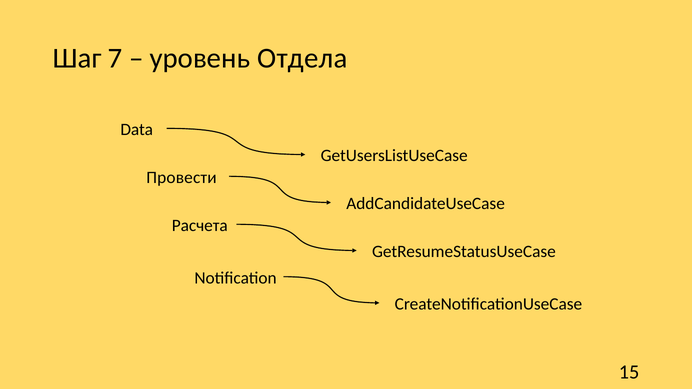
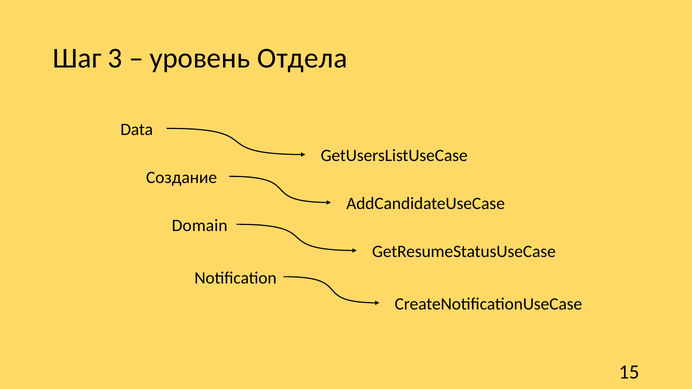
7: 7 -> 3 (115, 58)
Провести: Провести -> Создание (182, 178)
Расчета: Расчета -> Domain (200, 226)
